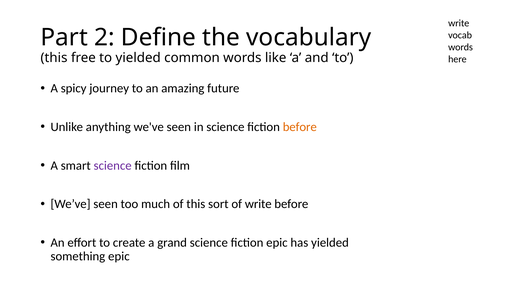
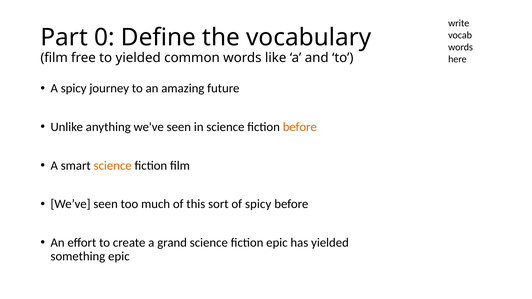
2: 2 -> 0 (104, 38)
this: this -> film (54, 58)
science colour: purple -> orange (113, 166)
of write: write -> spicy (258, 204)
